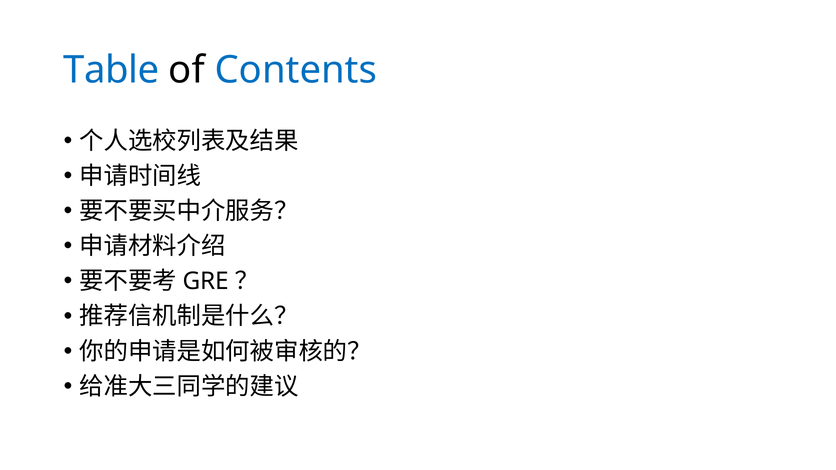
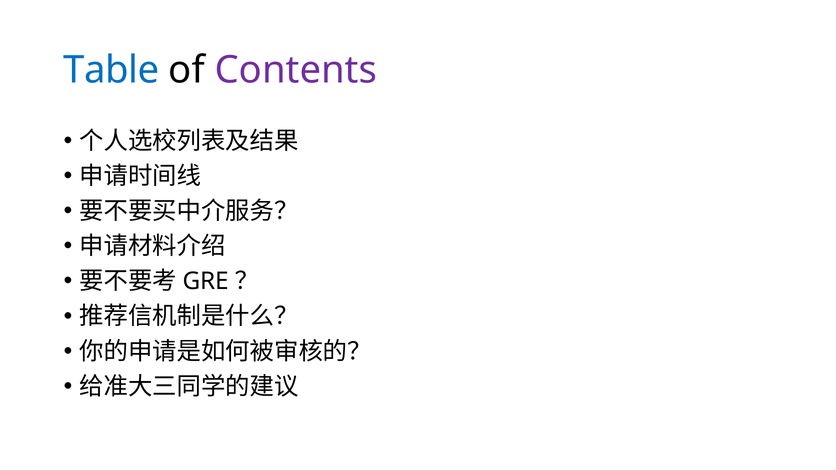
Contents colour: blue -> purple (296, 70)
